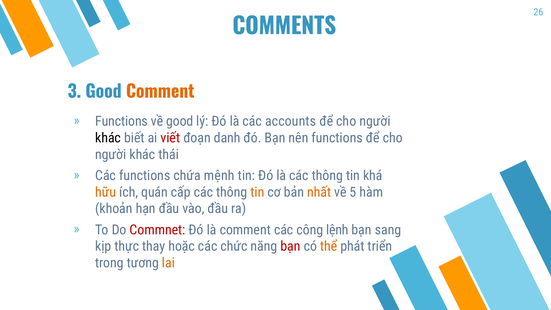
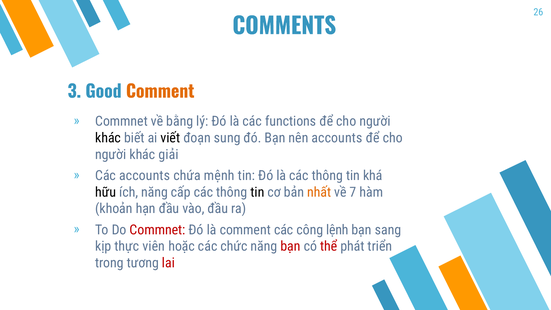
Functions: Functions -> Commnet (122, 121)
về good: good -> bằng (180, 121)
accounts: accounts -> functions (291, 121)
viết colour: red -> black (170, 138)
danh: danh -> sung (227, 138)
nên functions: functions -> accounts (337, 138)
thái: thái -> giải (169, 154)
Các functions: functions -> accounts (145, 176)
hữu colour: orange -> black (106, 192)
ích quán: quán -> năng (155, 192)
tin colour: orange -> black (257, 192)
5: 5 -> 7 (353, 192)
thay: thay -> viên (154, 246)
thể colour: orange -> red (329, 246)
lai colour: orange -> red (168, 263)
